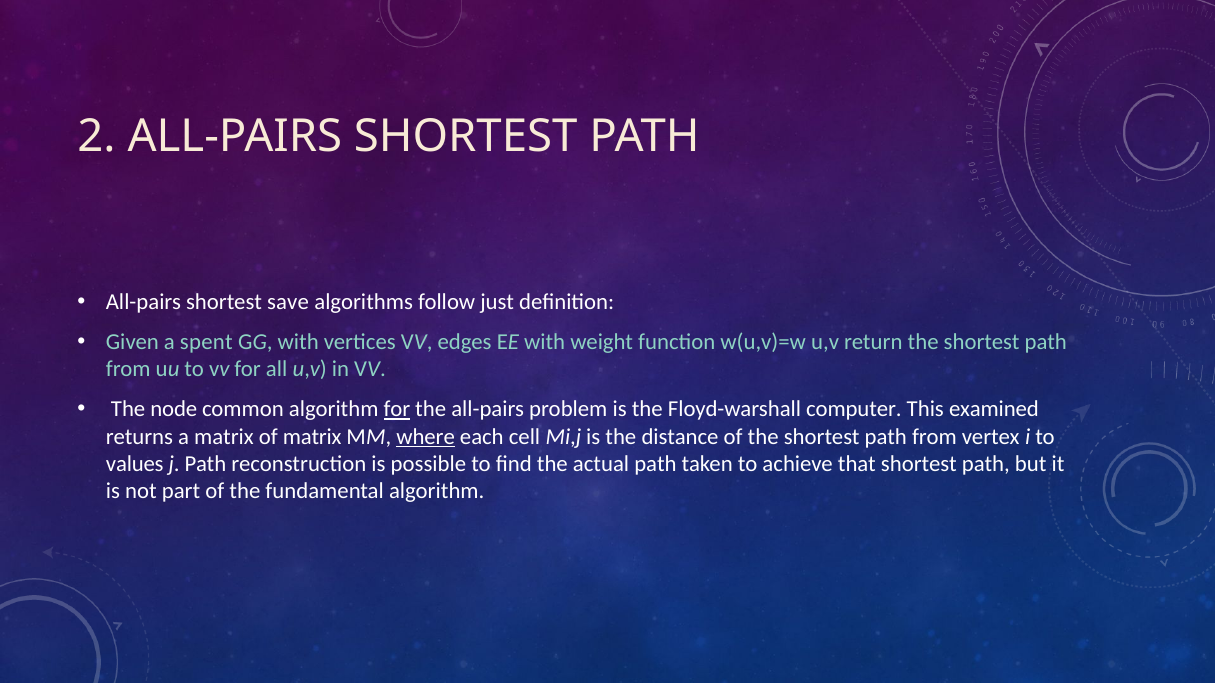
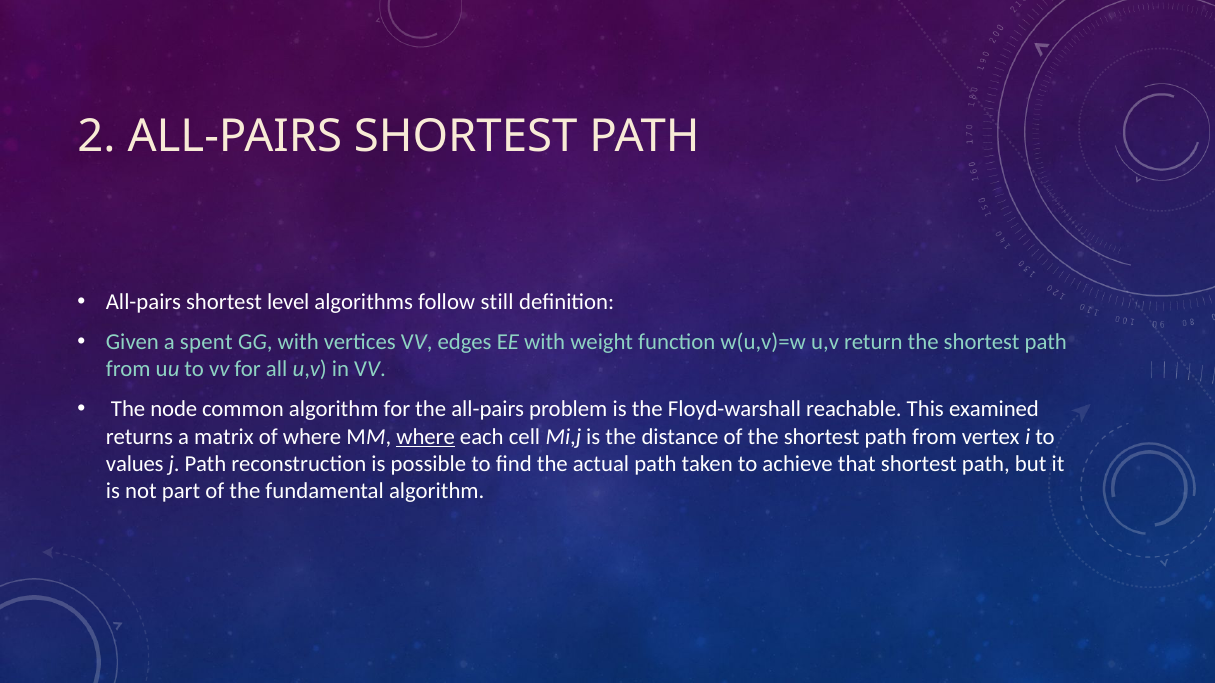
save: save -> level (288, 302)
just: just -> still (497, 302)
for underline: present -> none (397, 410)
computer: computer -> reachable (854, 410)
of matrix: matrix -> where (312, 437)
